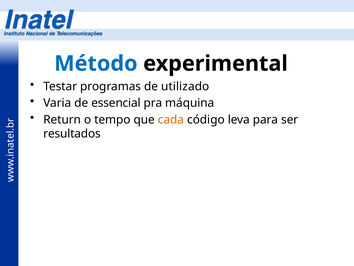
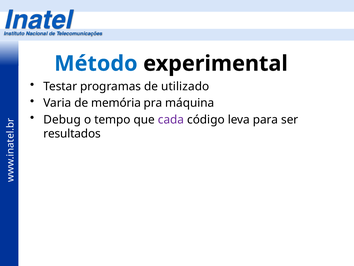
essencial: essencial -> memória (116, 103)
Return: Return -> Debug (62, 119)
cada colour: orange -> purple (171, 119)
